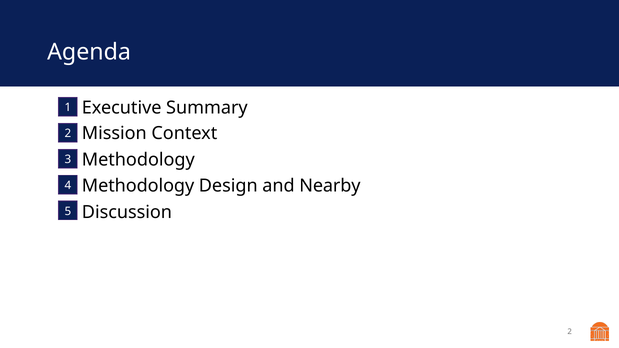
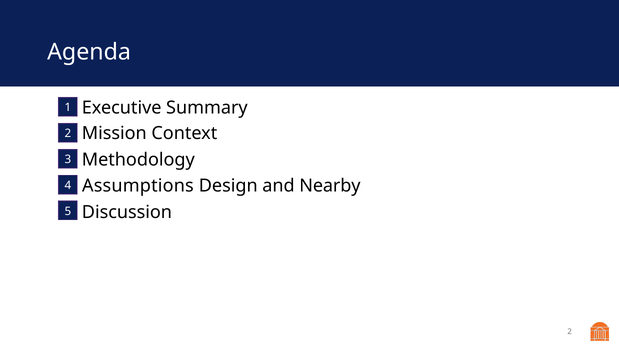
Methodology: Methodology -> Assumptions (138, 186)
